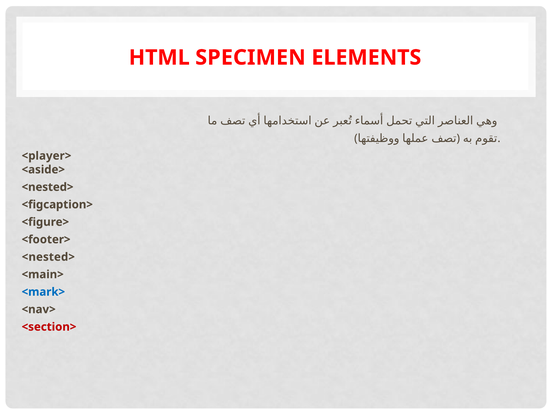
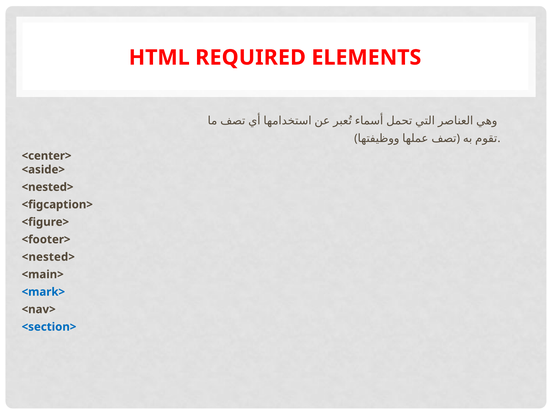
SPECIMEN: SPECIMEN -> REQUIRED (251, 58)
<player>: <player> -> <center> (47, 156)
<section> colour: red -> blue (49, 327)
